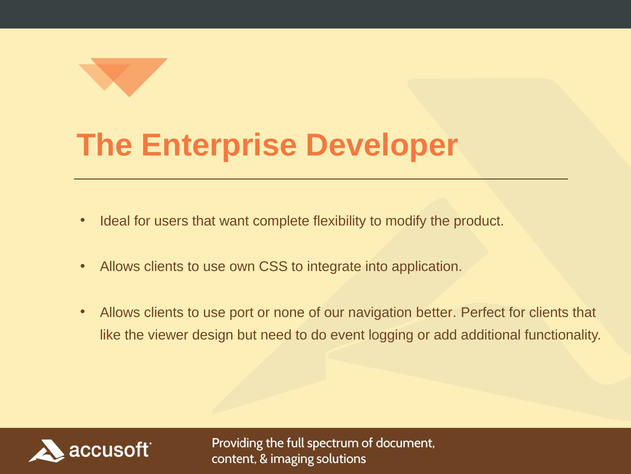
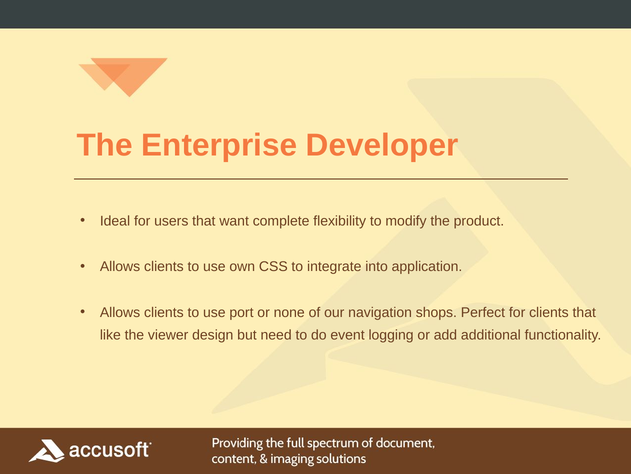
better: better -> shops (436, 312)
